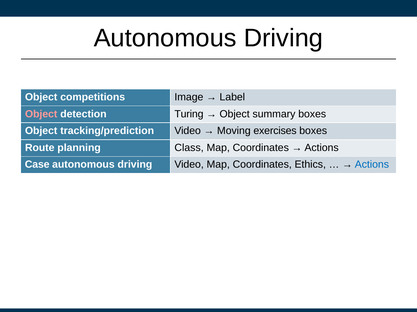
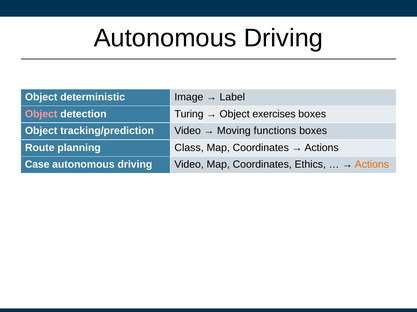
competitions: competitions -> deterministic (93, 97)
summary: summary -> exercises (274, 114)
exercises: exercises -> functions (275, 131)
Actions colour: blue -> orange (372, 165)
